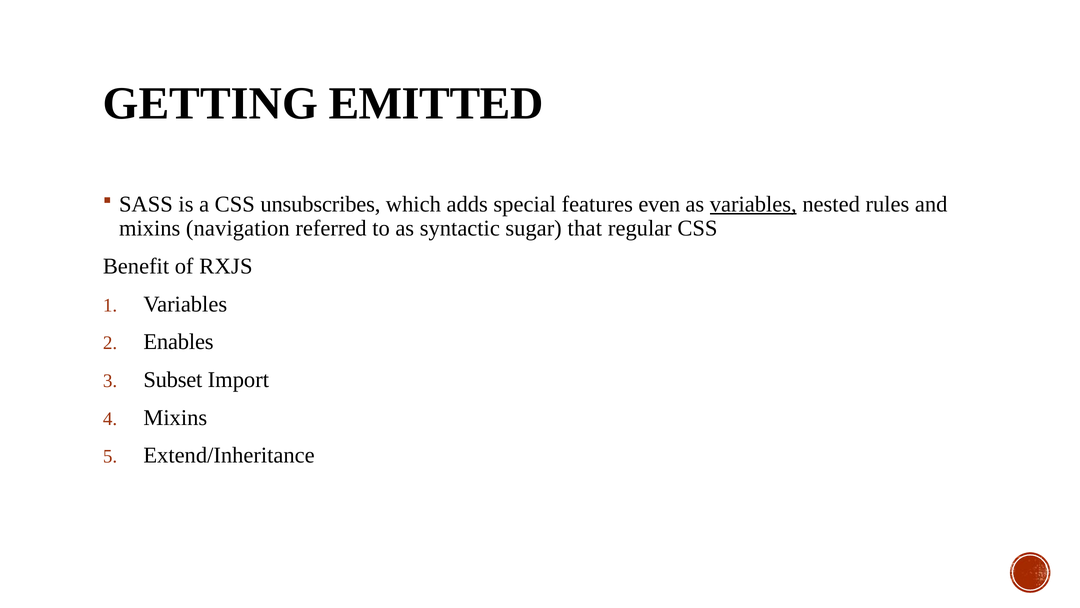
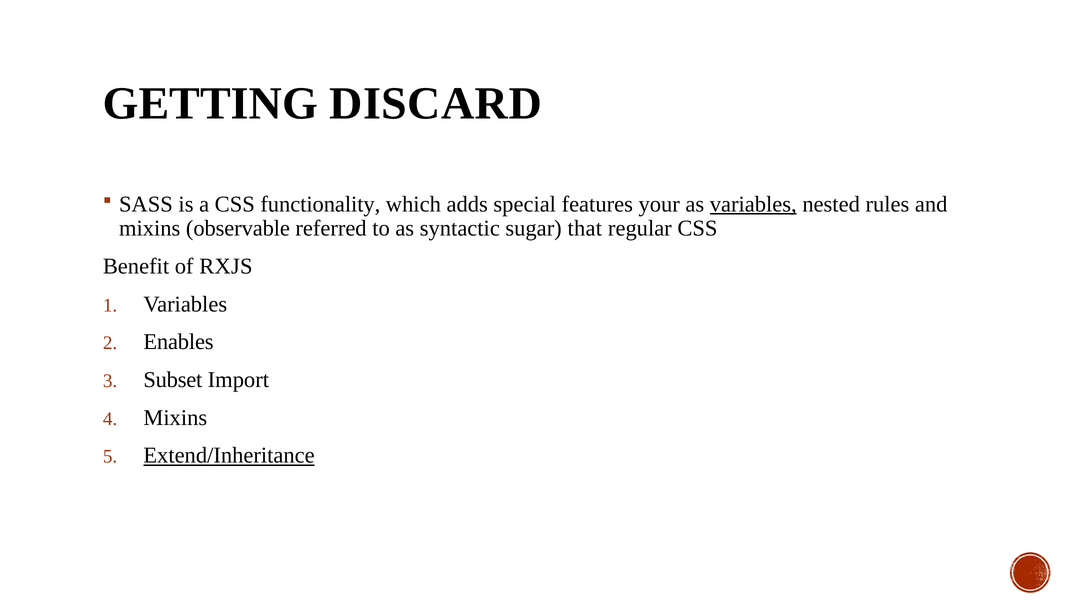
EMITTED: EMITTED -> DISCARD (436, 103)
unsubscribes: unsubscribes -> functionality (320, 204)
even: even -> your (659, 204)
navigation: navigation -> observable (238, 228)
Extend/Inheritance underline: none -> present (229, 455)
